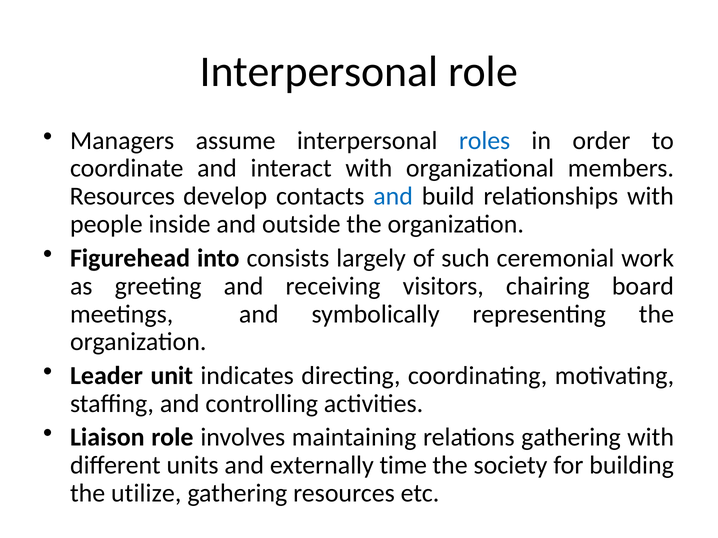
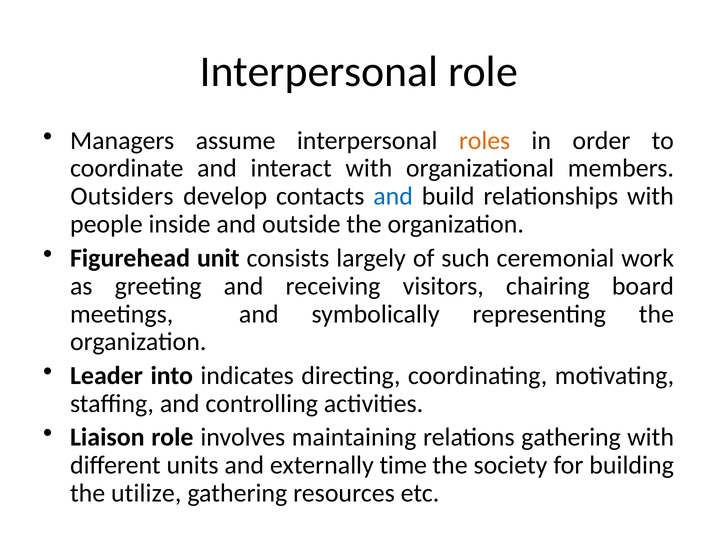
roles colour: blue -> orange (485, 141)
Resources: Resources -> Outsiders (122, 197)
into: into -> unit (218, 258)
unit: unit -> into (172, 376)
